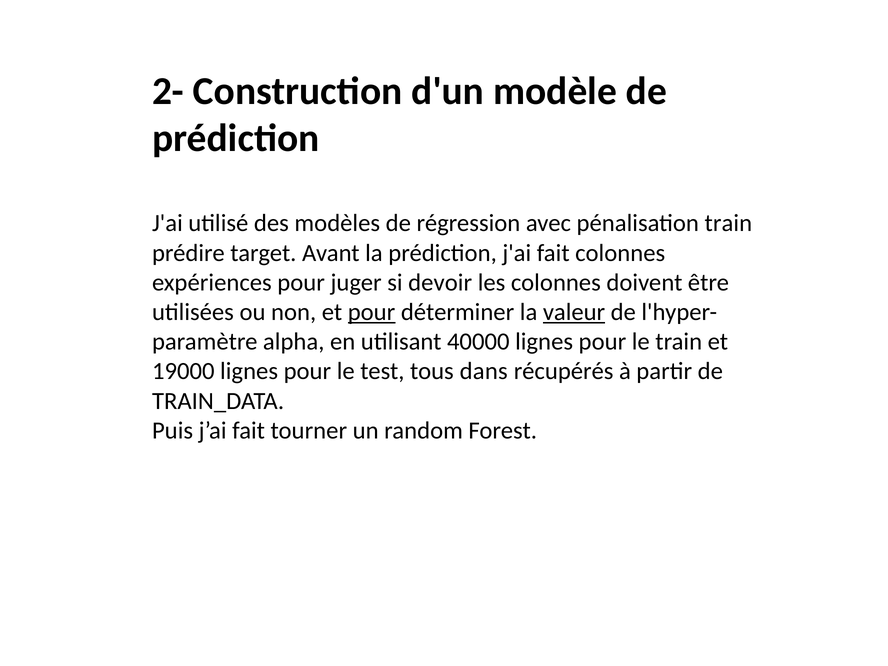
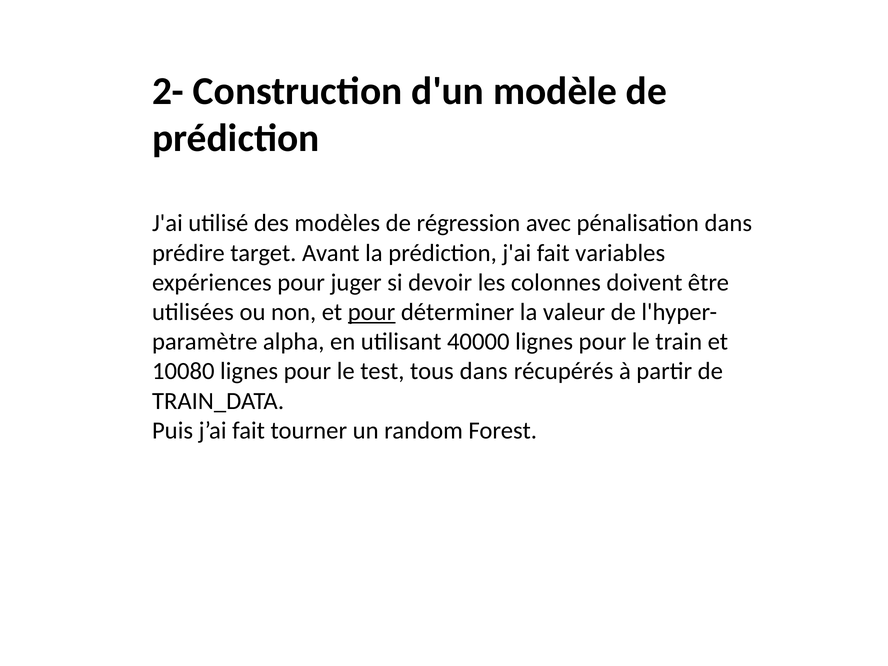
pénalisation train: train -> dans (728, 223)
fait colonnes: colonnes -> variables (620, 253)
valeur underline: present -> none (574, 312)
19000: 19000 -> 10080 (183, 371)
